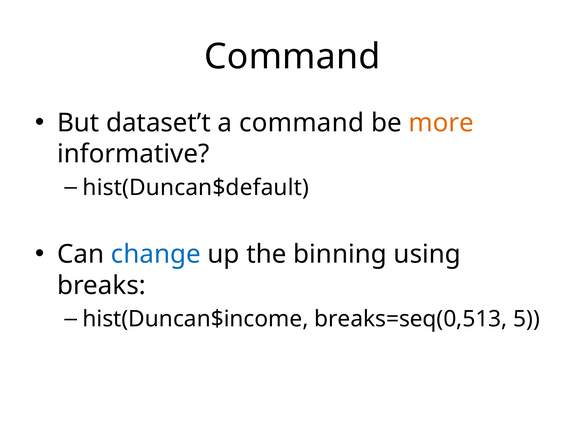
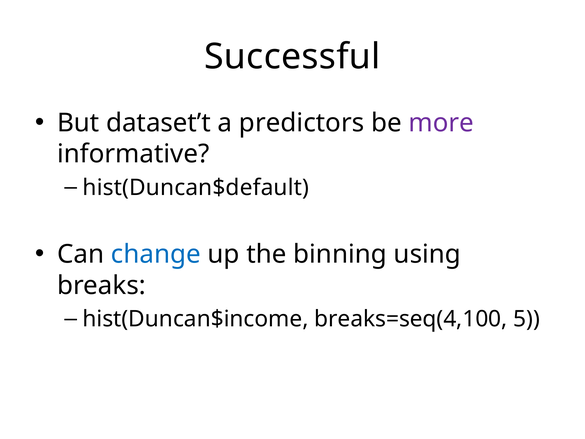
Command: Command -> Successful (292, 57)
a command: command -> predictors (302, 123)
more colour: orange -> purple (441, 123)
breaks=seq(0,513: breaks=seq(0,513 -> breaks=seq(4,100 (411, 319)
